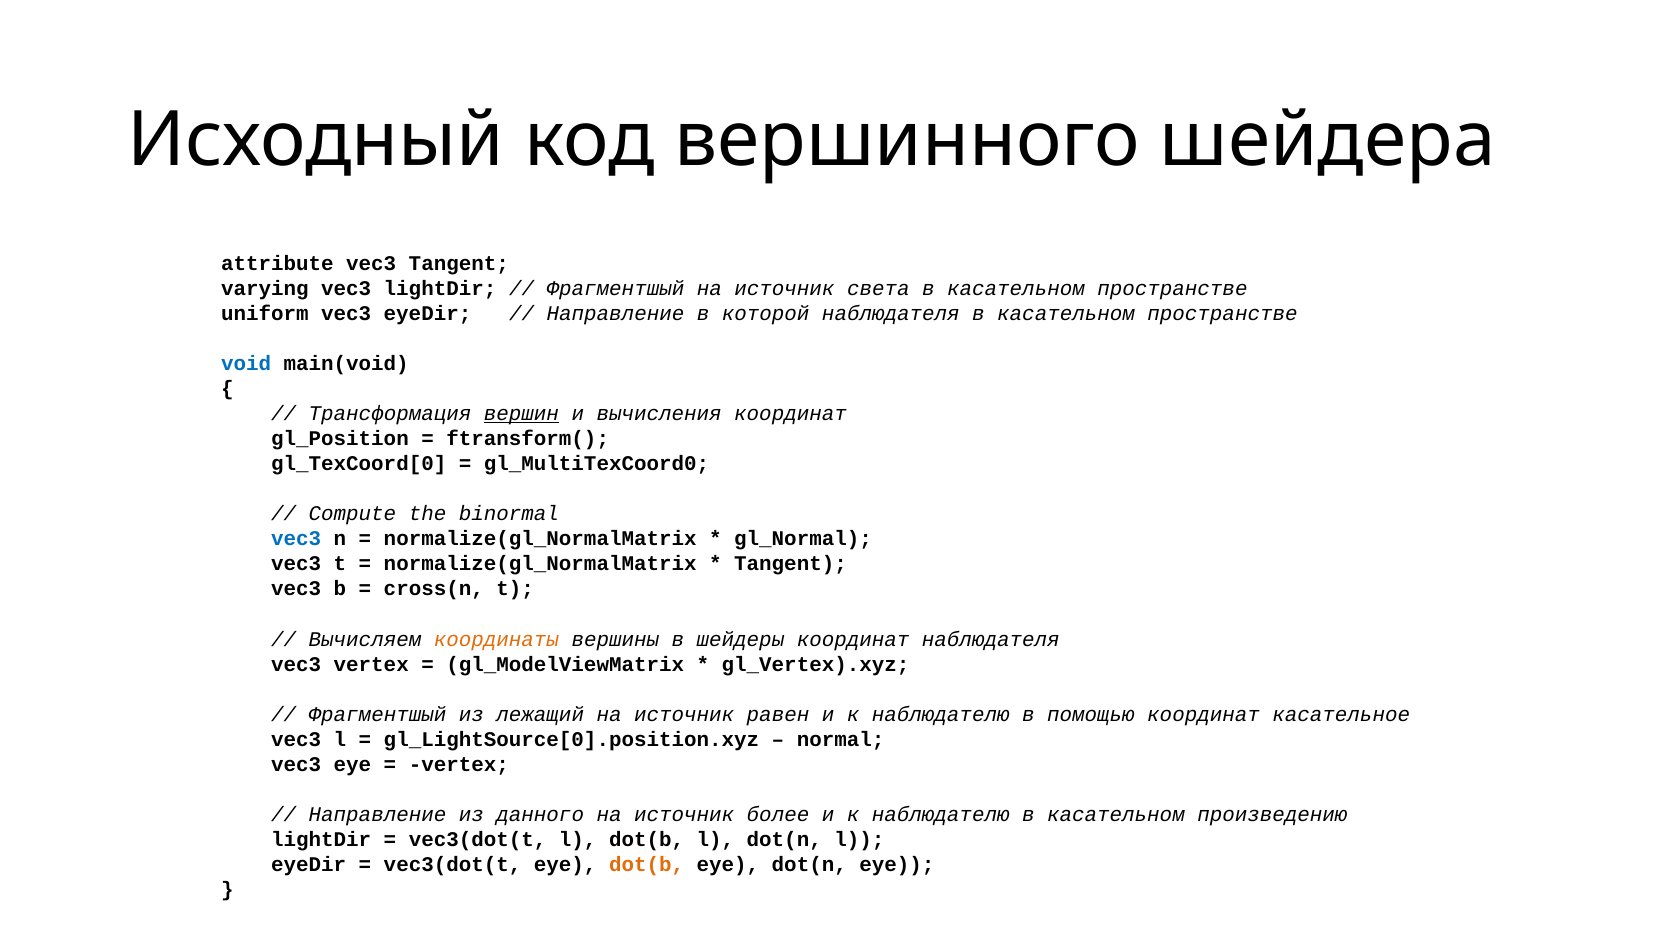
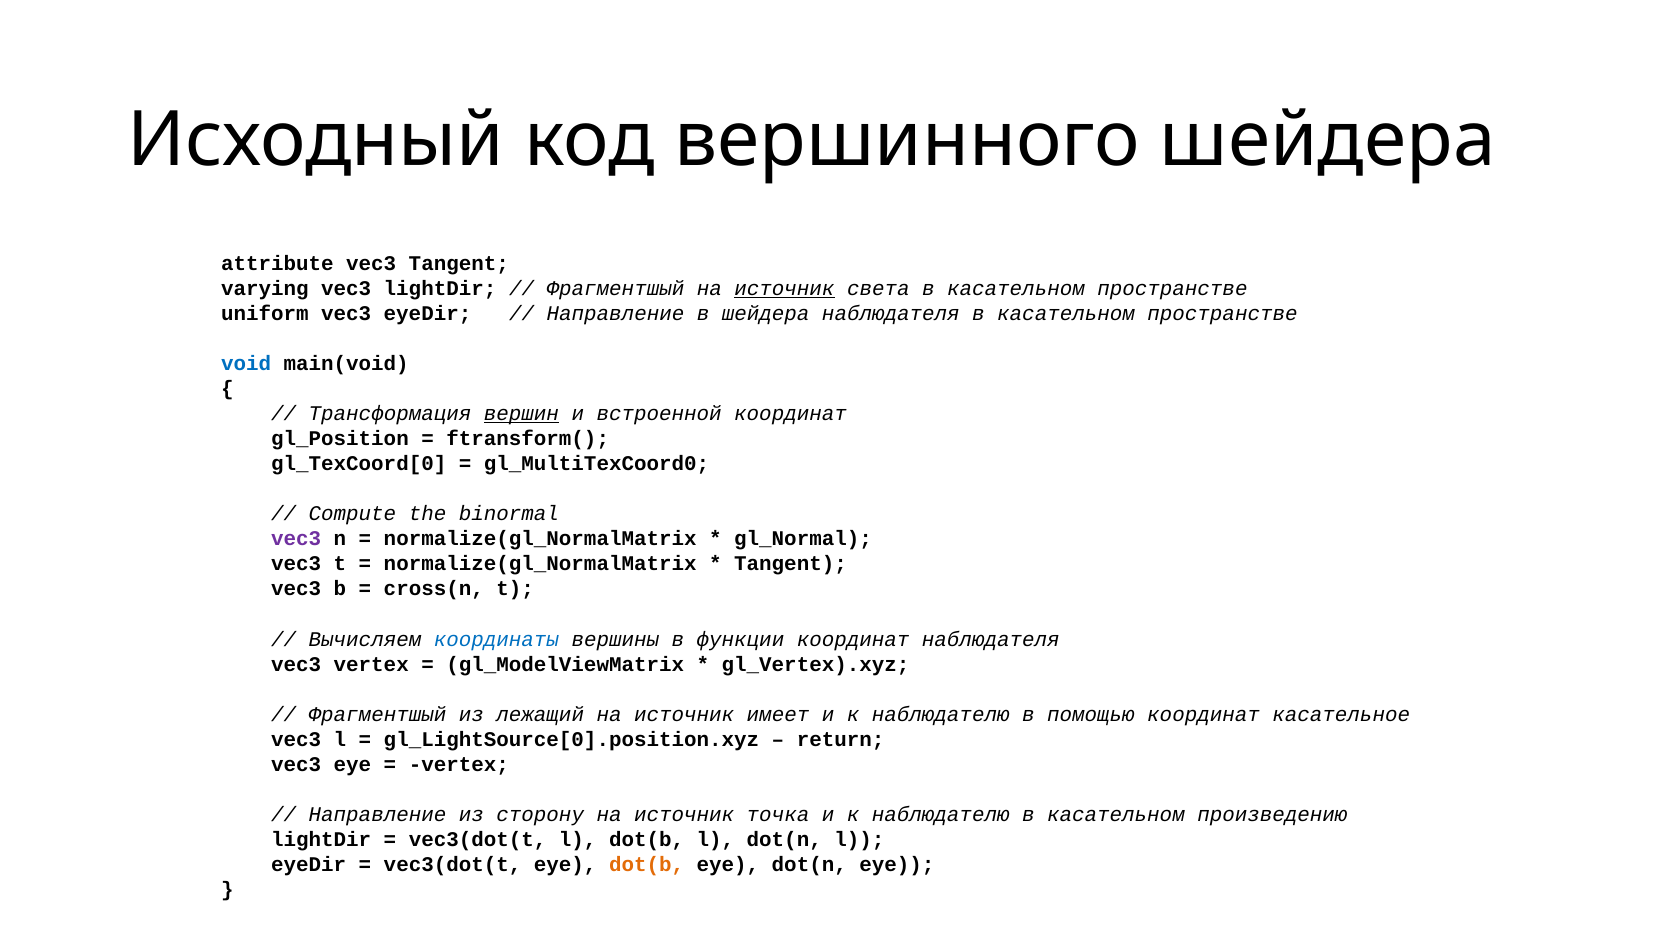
источник underline: none -> present (784, 288)
в которой: которой -> шейдера (766, 313)
вычисления: вычисления -> встроенной (659, 413)
vec3 colour: blue -> purple (296, 539)
координаты colour: orange -> blue (496, 639)
шейдеры: шейдеры -> функции (740, 639)
равен: равен -> имеет (778, 714)
normal: normal -> return (841, 739)
данного: данного -> сторону (540, 814)
более: более -> точка (778, 814)
